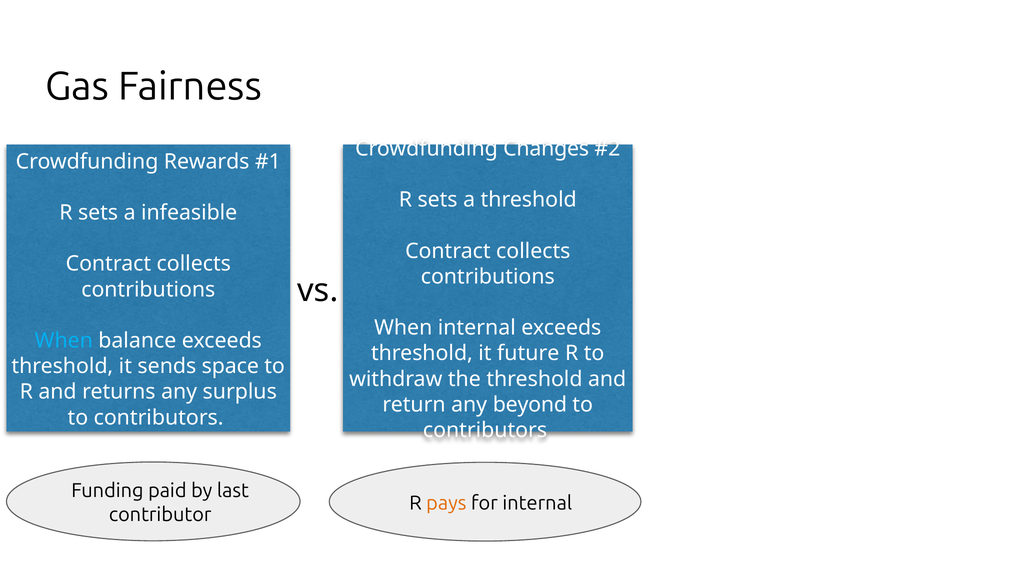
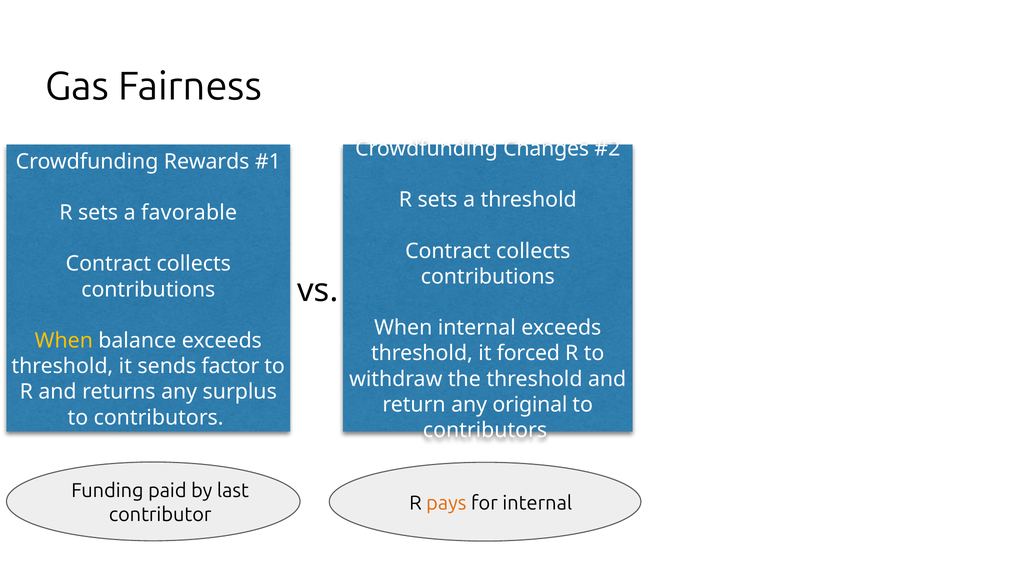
infeasible: infeasible -> favorable (189, 213)
When colour: light blue -> yellow (64, 341)
future: future -> forced (528, 353)
space: space -> factor (230, 366)
beyond: beyond -> original (530, 405)
